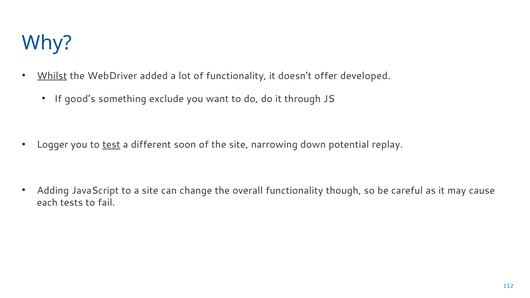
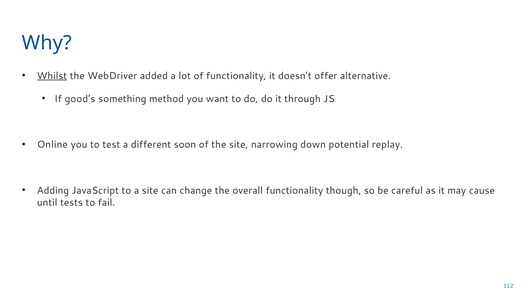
developed: developed -> alternative (365, 76)
exclude: exclude -> method (166, 99)
Logger: Logger -> Online (52, 145)
test underline: present -> none (111, 145)
each: each -> until (47, 203)
